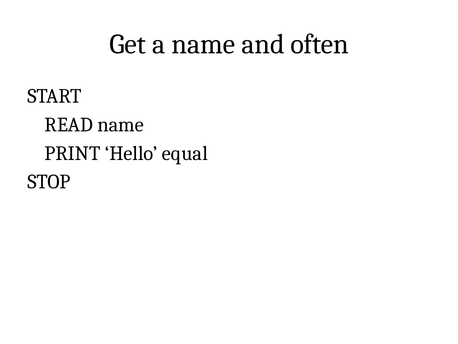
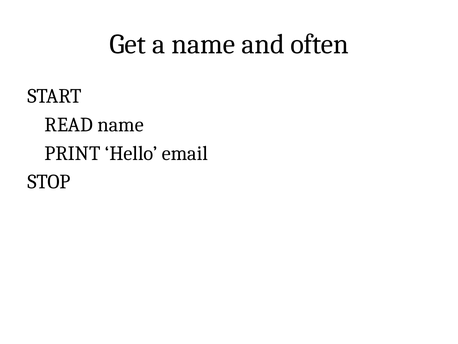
equal: equal -> email (185, 153)
